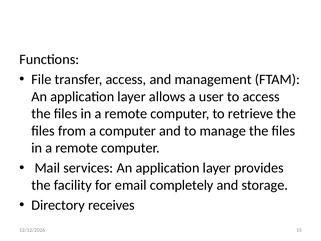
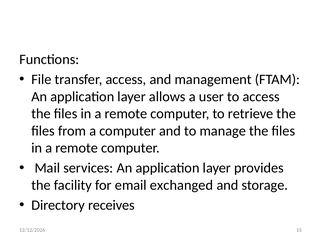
completely: completely -> exchanged (182, 185)
